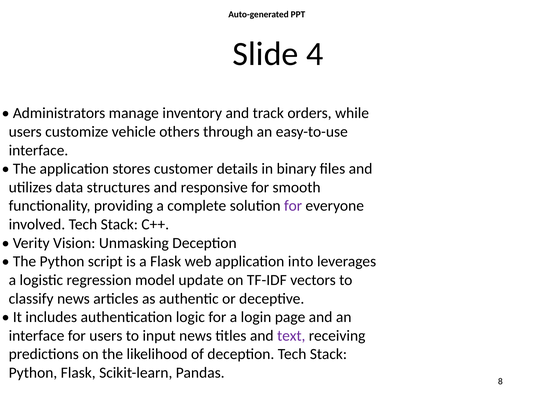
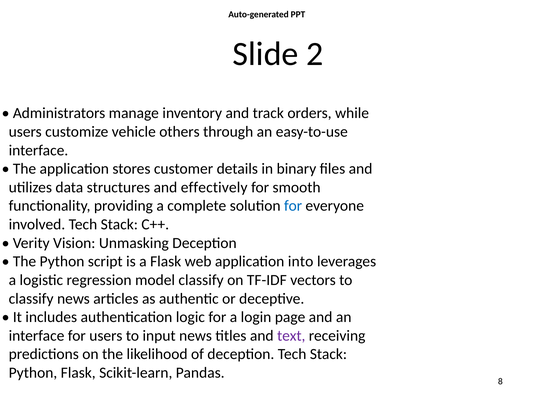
4: 4 -> 2 (315, 54)
responsive: responsive -> effectively (214, 187)
for colour: purple -> blue (293, 206)
model update: update -> classify (201, 280)
